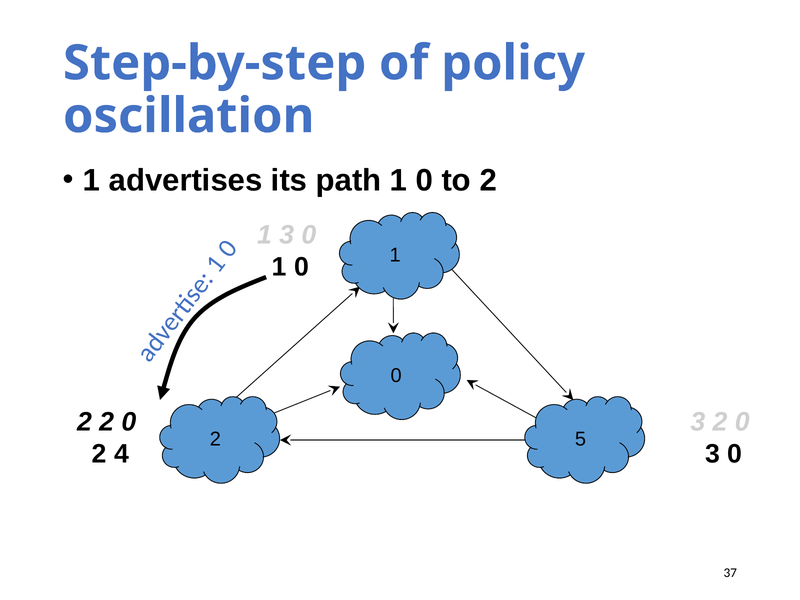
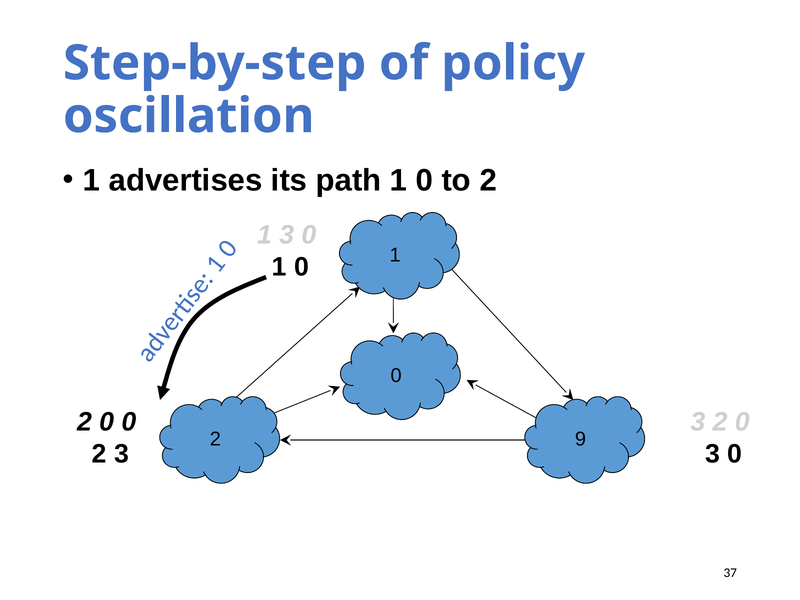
2: 2 -> 0 (107, 422)
5: 5 -> 9 (580, 439)
2 4: 4 -> 3 (121, 454)
